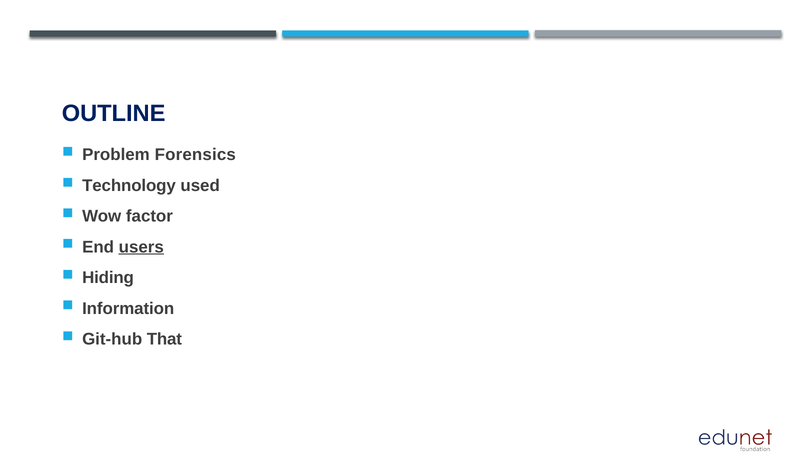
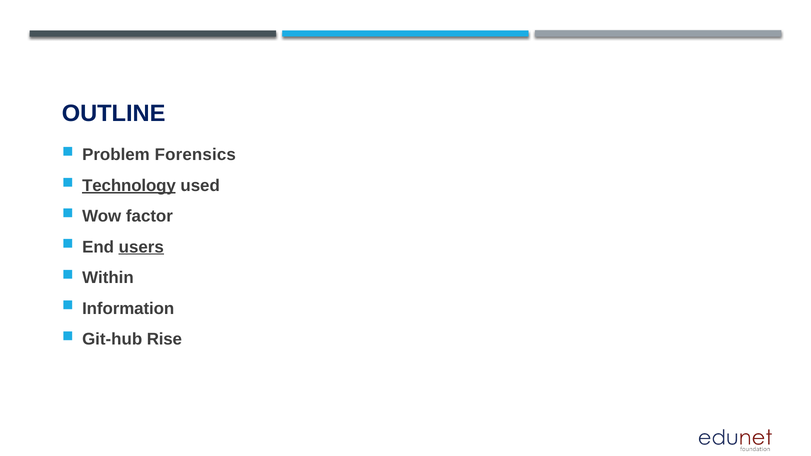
Technology underline: none -> present (129, 186)
Hiding: Hiding -> Within (108, 278)
That: That -> Rise (164, 339)
